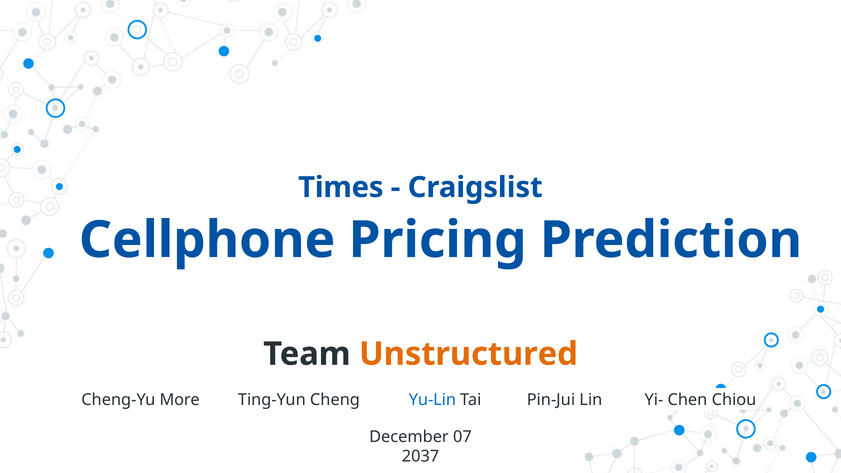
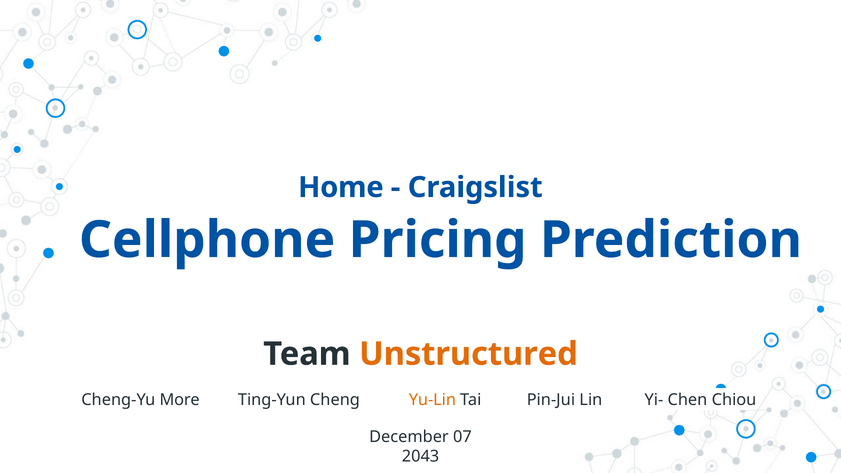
Times: Times -> Home (341, 187)
Yu-Lin colour: blue -> orange (432, 400)
2037: 2037 -> 2043 (421, 456)
